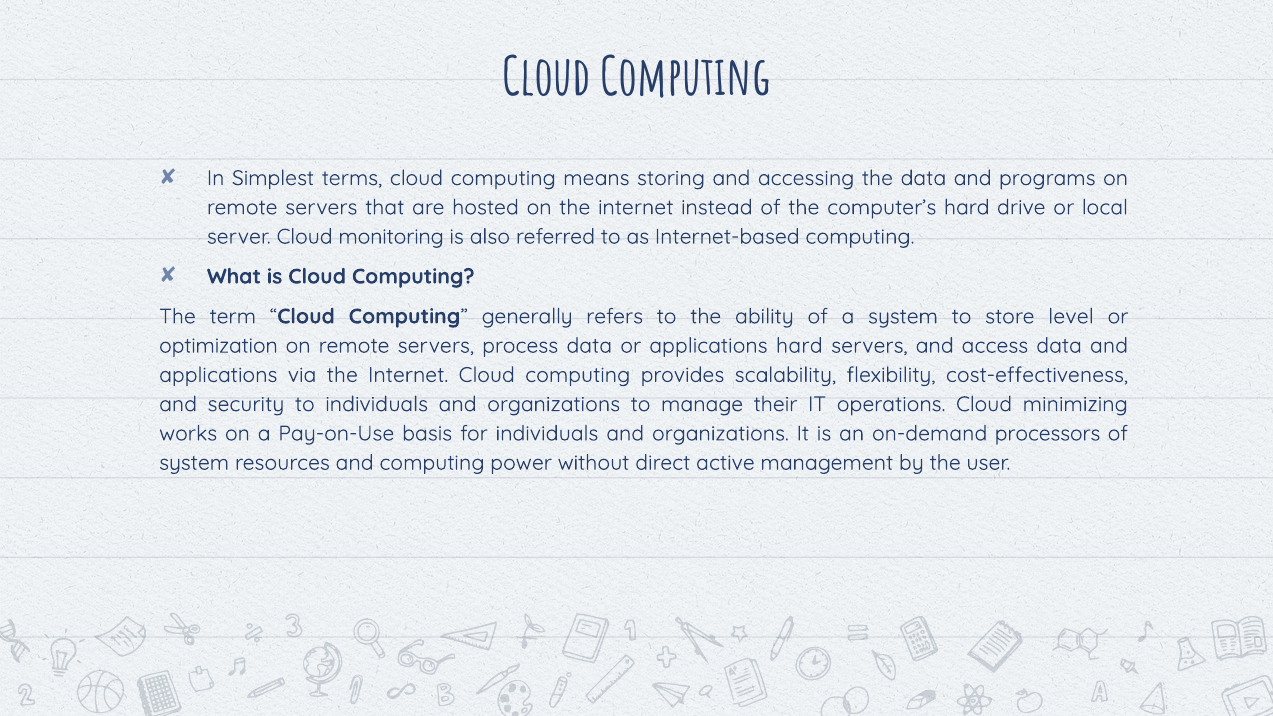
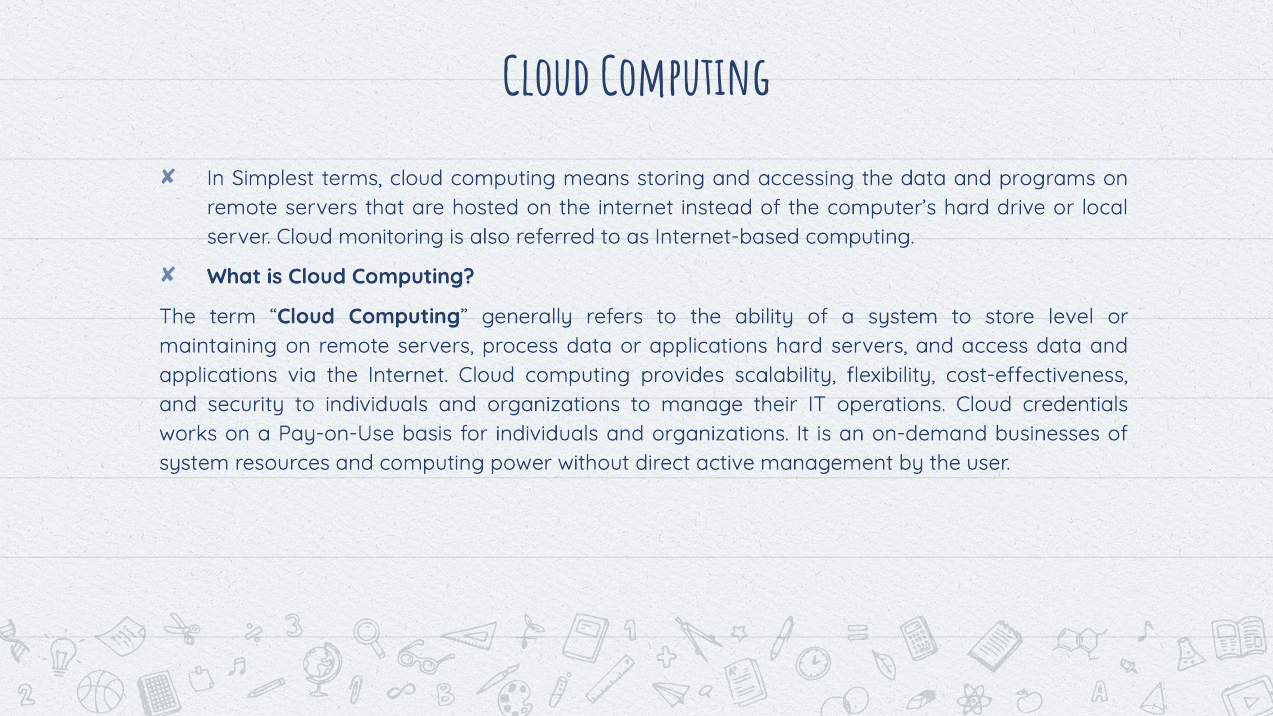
optimization: optimization -> maintaining (218, 346)
minimizing: minimizing -> credentials (1075, 404)
processors: processors -> businesses (1047, 434)
